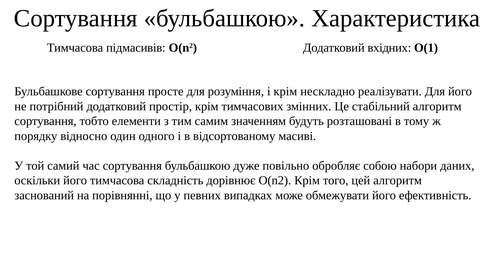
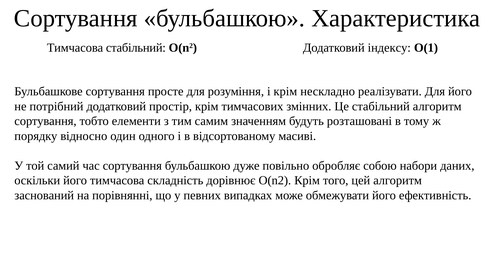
Тимчасова підмасивів: підмасивів -> стабільний (136, 48)
вхідних: вхідних -> індексу (389, 48)
